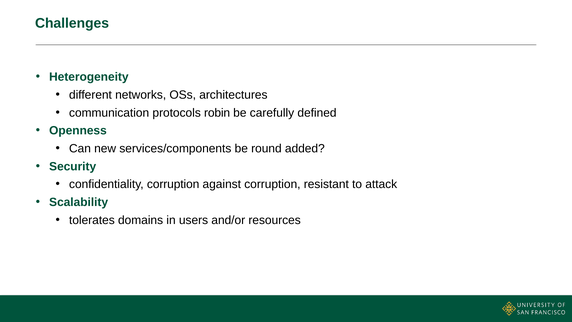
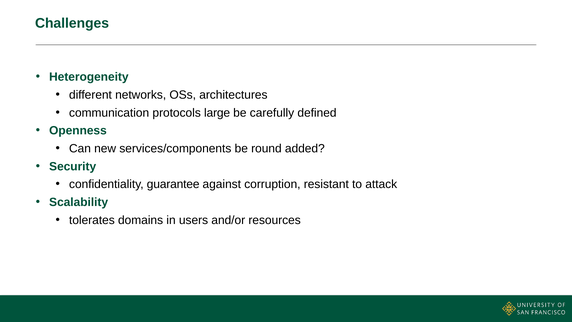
robin: robin -> large (217, 113)
confidentiality corruption: corruption -> guarantee (173, 184)
